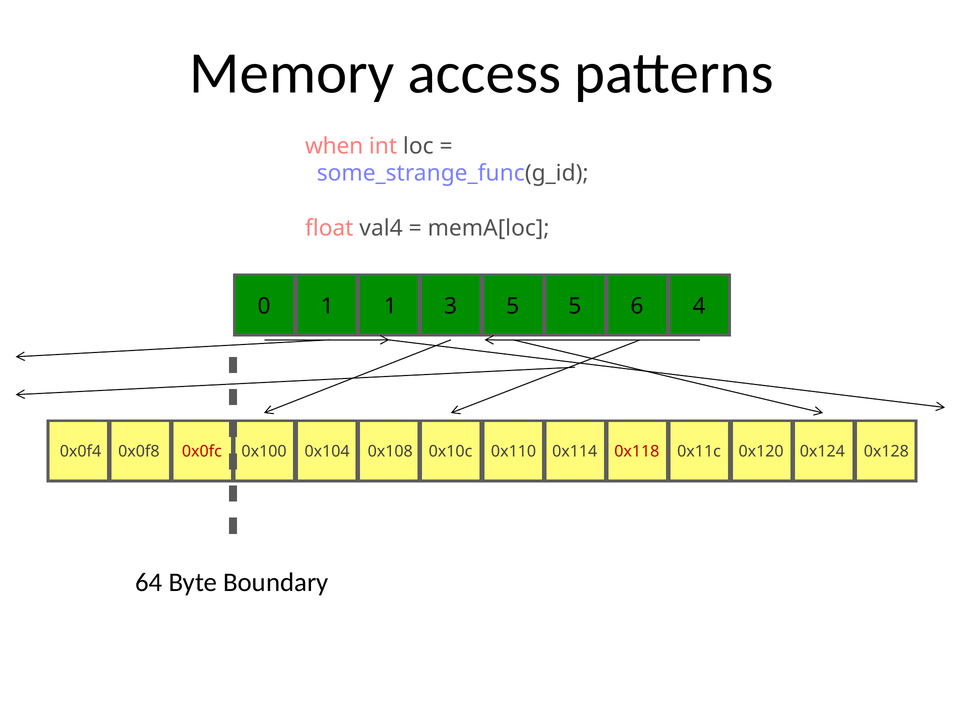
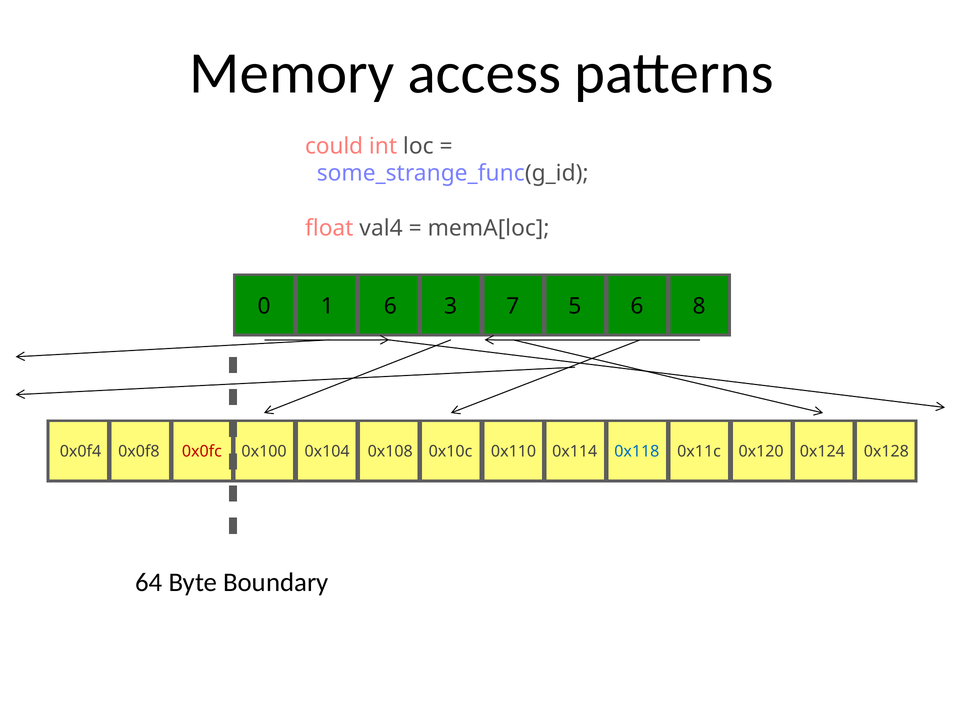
when: when -> could (334, 146)
1 1: 1 -> 6 (390, 306)
3 5: 5 -> 7 (513, 306)
4: 4 -> 8 (699, 306)
0x118 colour: red -> blue (637, 452)
